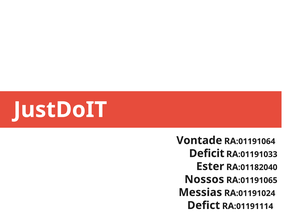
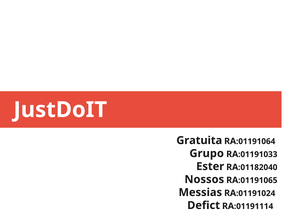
Vontade: Vontade -> Gratuita (199, 140)
Deficit: Deficit -> Grupo (207, 153)
